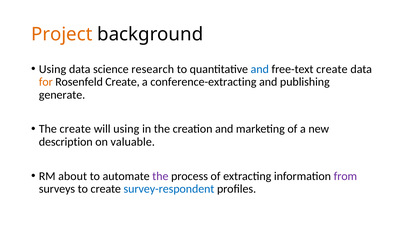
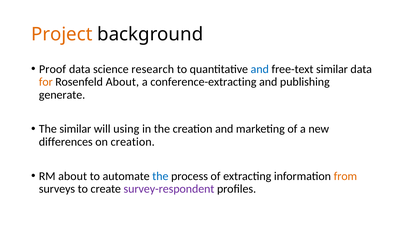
Using: Using -> Proof (53, 69)
free-text create: create -> similar (332, 69)
Rosenfeld Create: Create -> About (122, 82)
The create: create -> similar (75, 129)
description: description -> differences (66, 142)
on valuable: valuable -> creation (133, 142)
the colour: purple -> blue (160, 176)
from colour: purple -> orange (345, 176)
survey-respondent colour: blue -> purple (169, 189)
